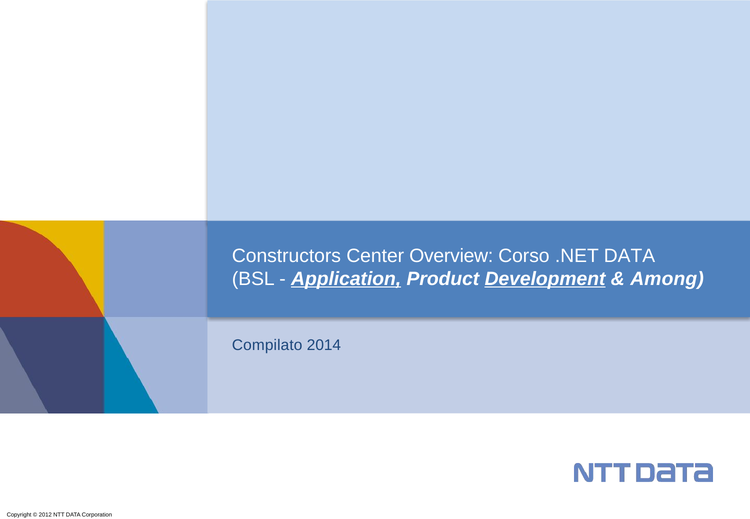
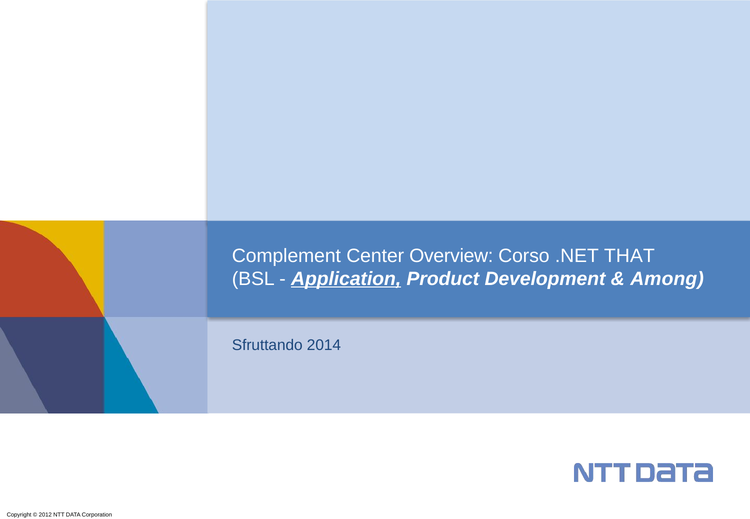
Constructors: Constructors -> Complement (286, 256)
.NET DATA: DATA -> THAT (629, 256)
Development underline: present -> none (545, 279)
Compilato: Compilato -> Sfruttando (267, 345)
